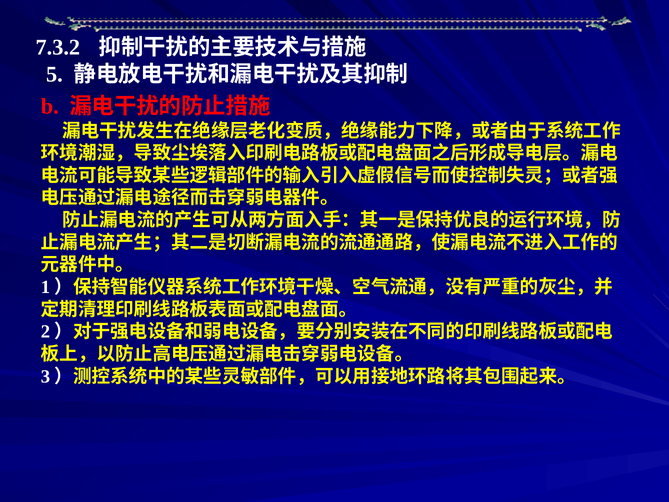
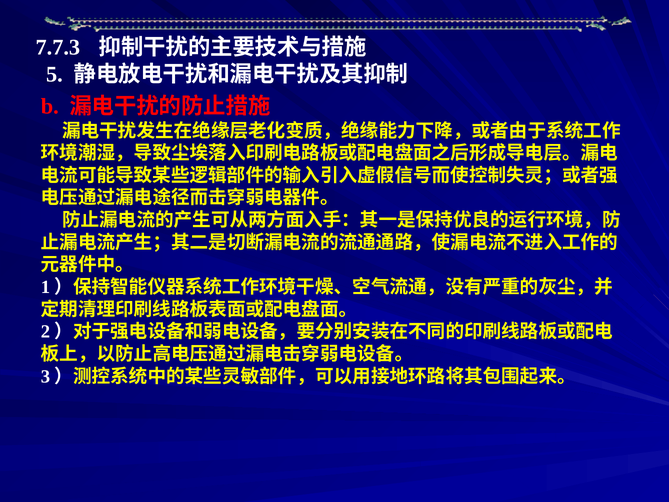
7.3.2: 7.3.2 -> 7.7.3 (58, 47)
